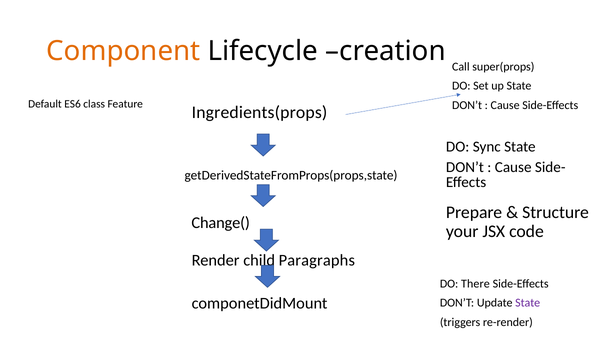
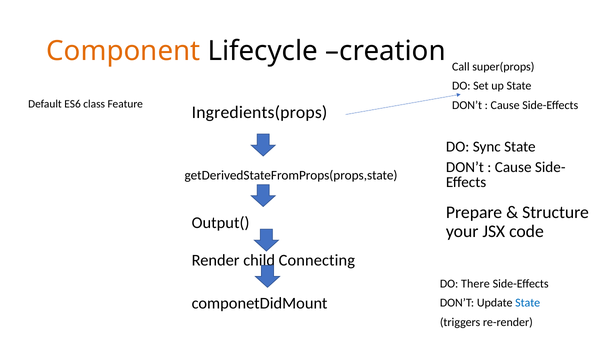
Change(: Change( -> Output( (221, 223)
Paragraphs: Paragraphs -> Connecting (317, 260)
State colour: purple -> blue (528, 303)
